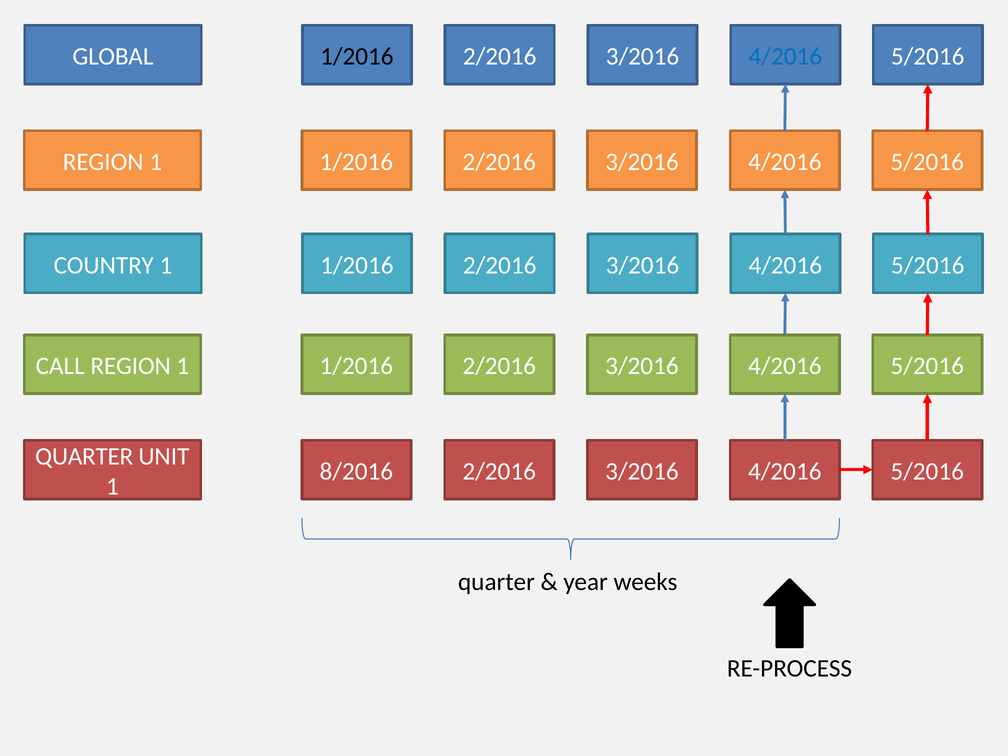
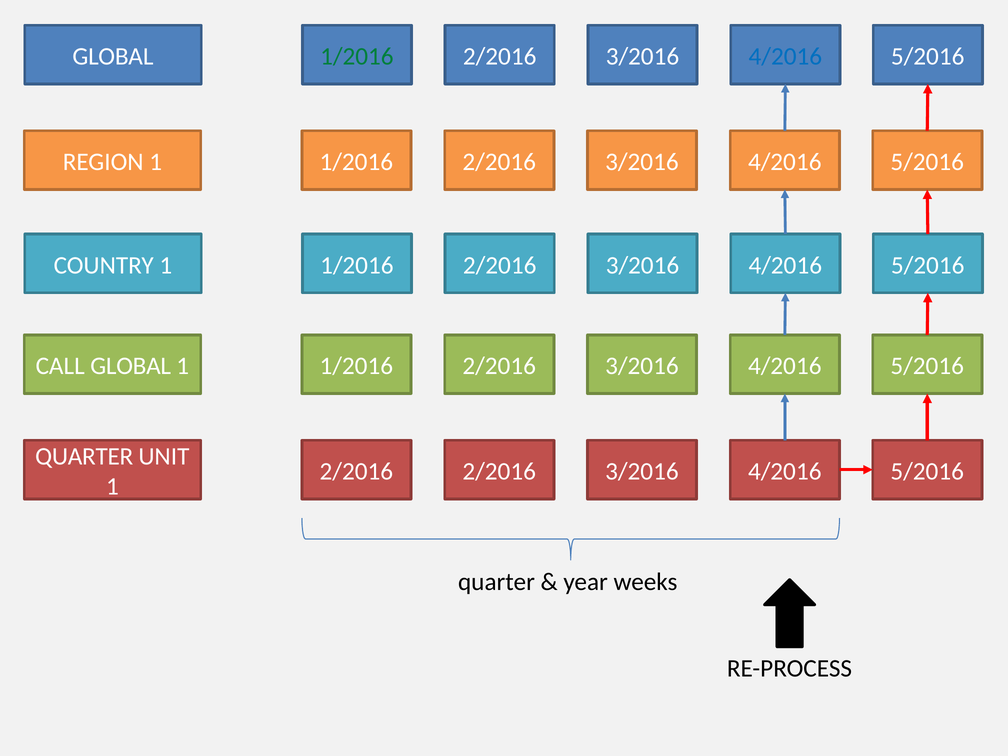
1/2016 colour: black -> green (357, 56)
CALL REGION: REGION -> GLOBAL (131, 366)
8/2016: 8/2016 -> 2/2016 (356, 471)
